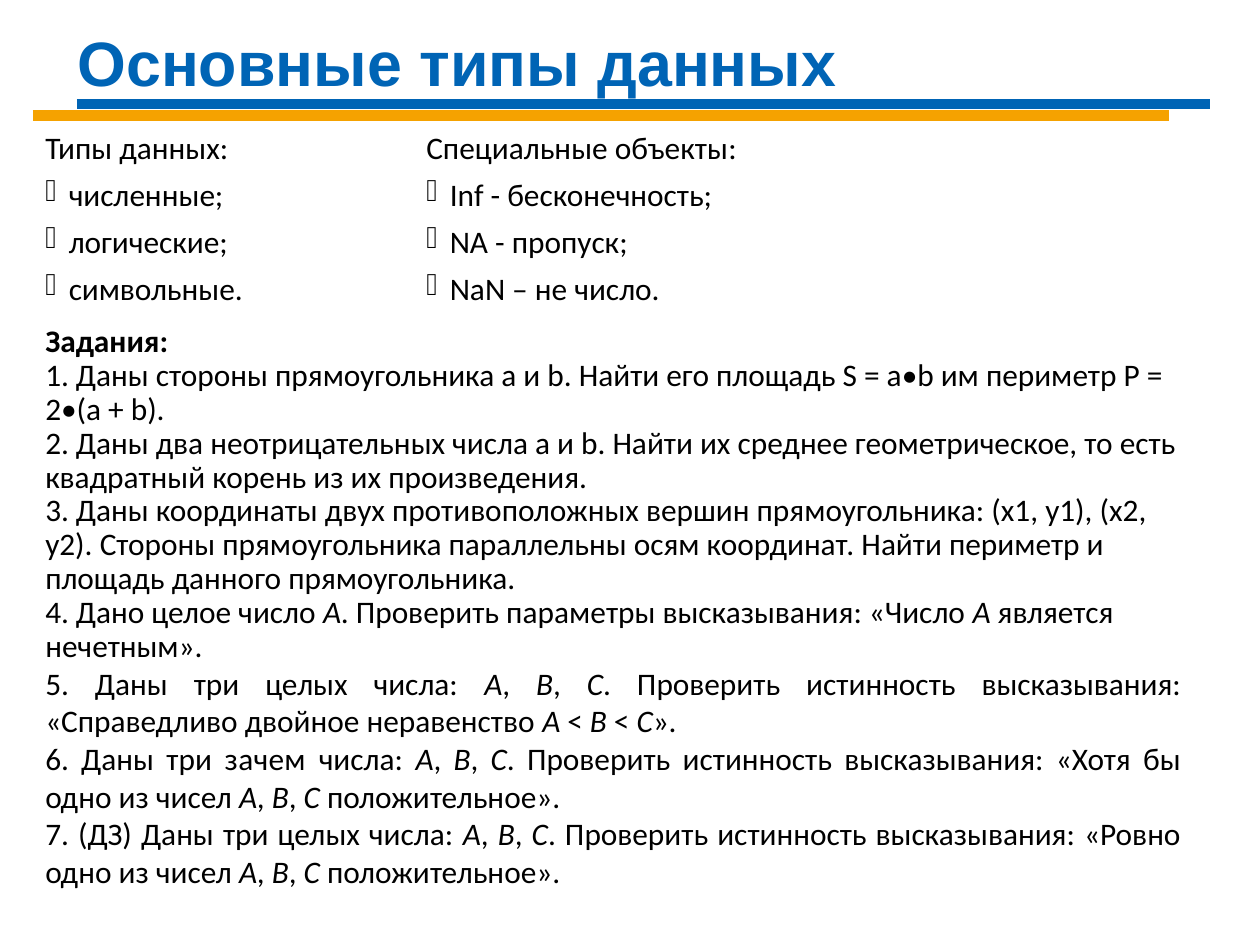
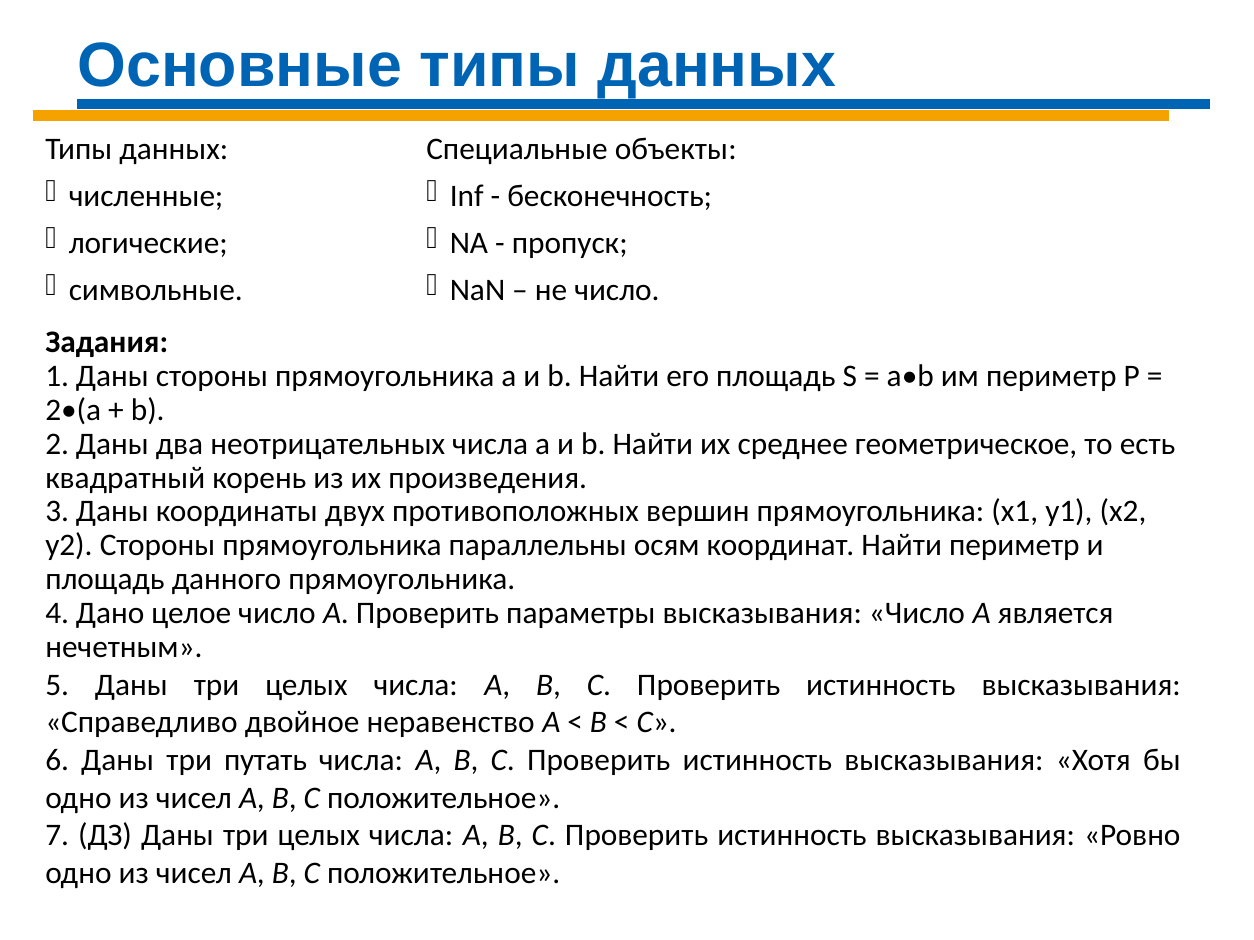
зачем: зачем -> путать (266, 761)
